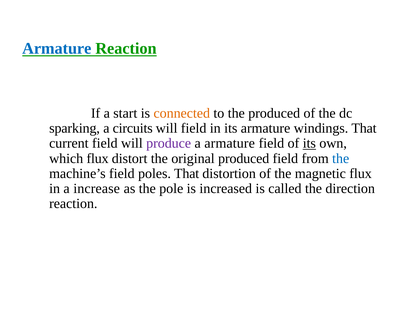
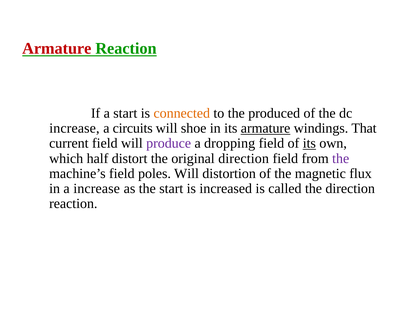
Armature colour: blue -> red (57, 48)
sparking: sparking -> increase (74, 128)
will field: field -> shoe (194, 128)
armature underline: none -> present (266, 128)
a armature: armature -> dropping (230, 143)
which flux: flux -> half (97, 158)
original produced: produced -> direction (244, 158)
the colour: blue -> purple (341, 158)
poles That: That -> Will (187, 173)
the pole: pole -> start (171, 188)
